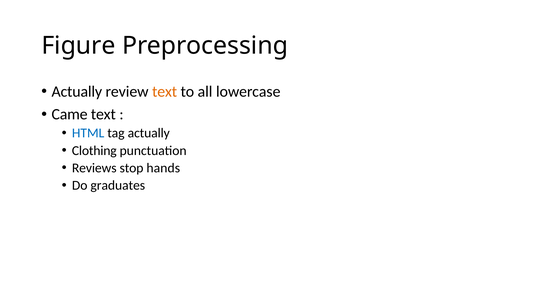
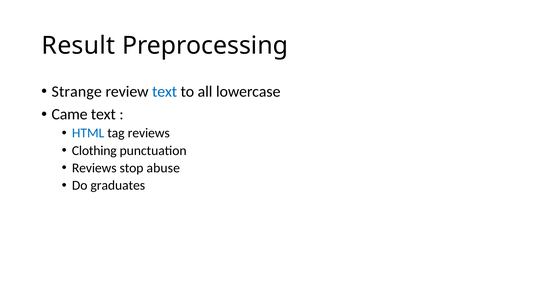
Figure: Figure -> Result (78, 46)
Actually: Actually -> Strange (77, 92)
text colour: orange -> blue (165, 92)
tag actually: actually -> reviews (149, 133)
hands: hands -> abuse (163, 168)
